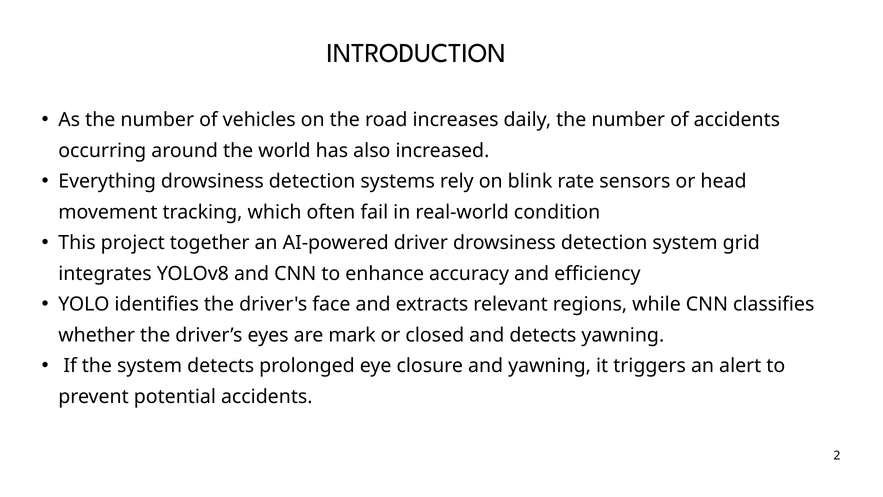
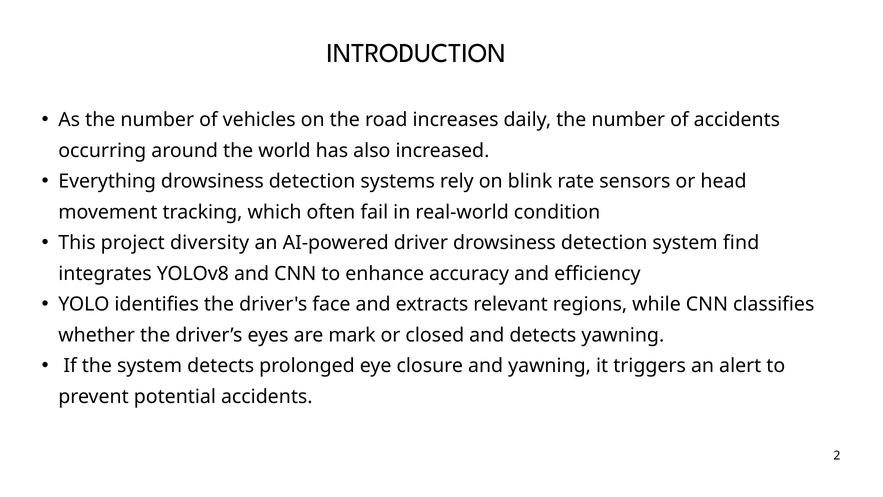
together: together -> diversity (210, 243)
grid: grid -> find (741, 243)
